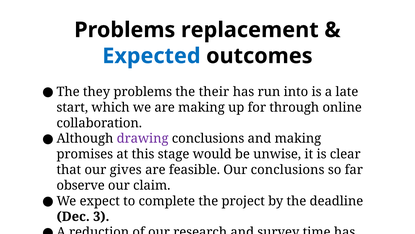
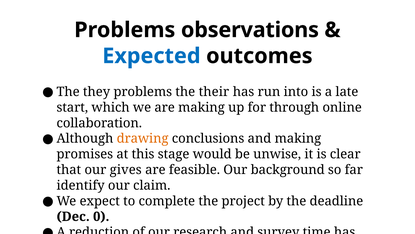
replacement: replacement -> observations (250, 30)
drawing colour: purple -> orange (143, 138)
Our conclusions: conclusions -> background (288, 169)
observe: observe -> identify (81, 185)
3: 3 -> 0 (101, 216)
